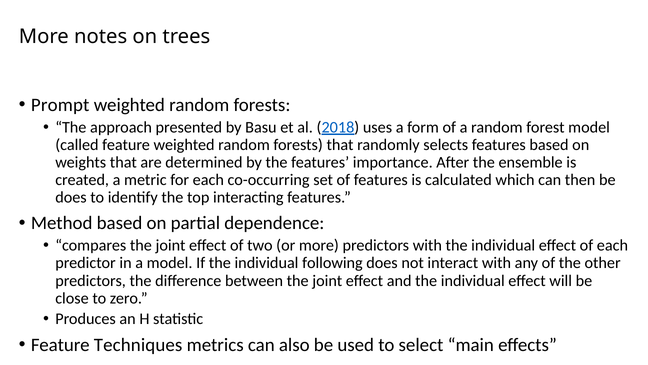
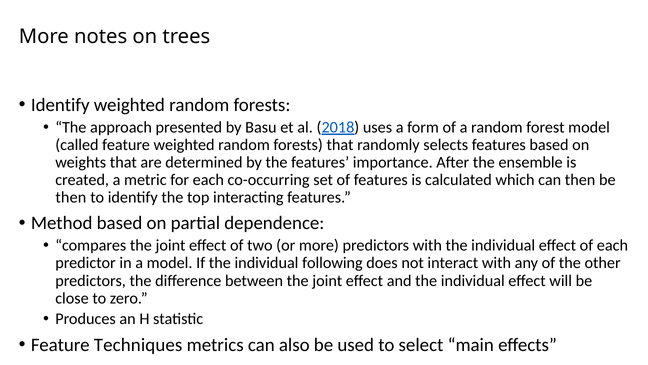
Prompt: Prompt -> Identify (60, 105)
does: does -> then (71, 197)
